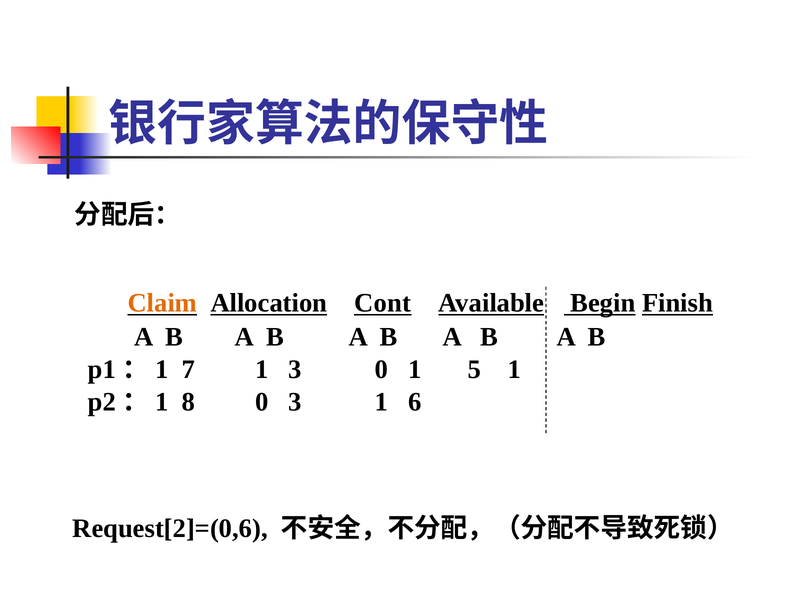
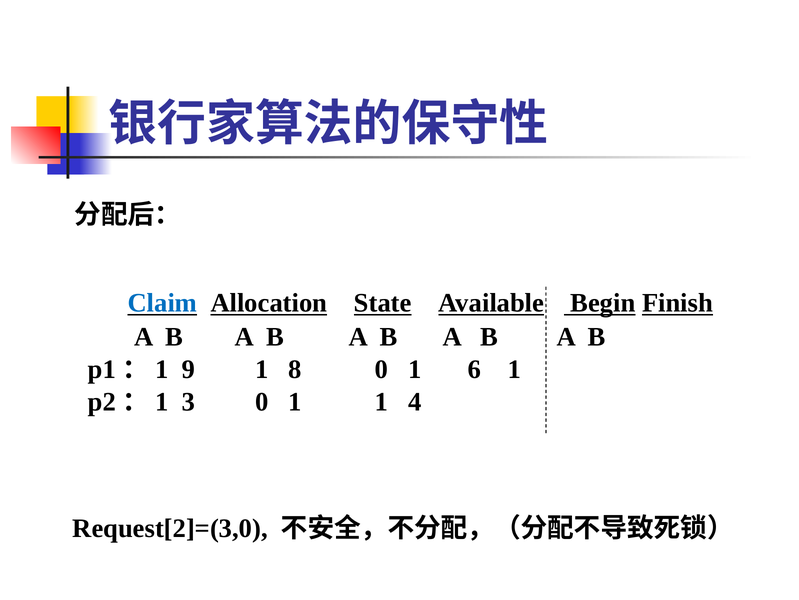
Claim colour: orange -> blue (162, 303)
Cont: Cont -> State (383, 303)
7: 7 -> 9 (189, 369)
1 3: 3 -> 8 (295, 369)
5: 5 -> 6 (475, 369)
8: 8 -> 3 (189, 402)
3: 3 -> 1 (295, 402)
6: 6 -> 4 (415, 402)
Request[2]=(0,6: Request[2]=(0,6 -> Request[2]=(3,0 (170, 528)
